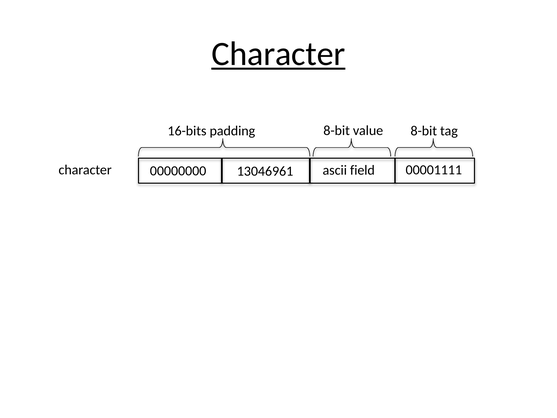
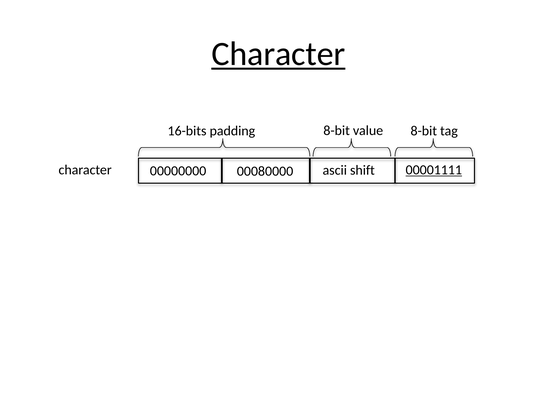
00001111 underline: none -> present (434, 170)
field: field -> shift (362, 170)
13046961: 13046961 -> 00080000 (265, 171)
